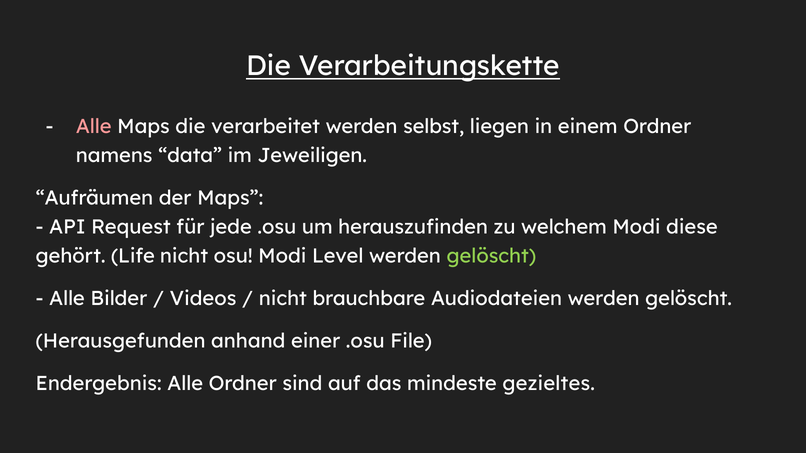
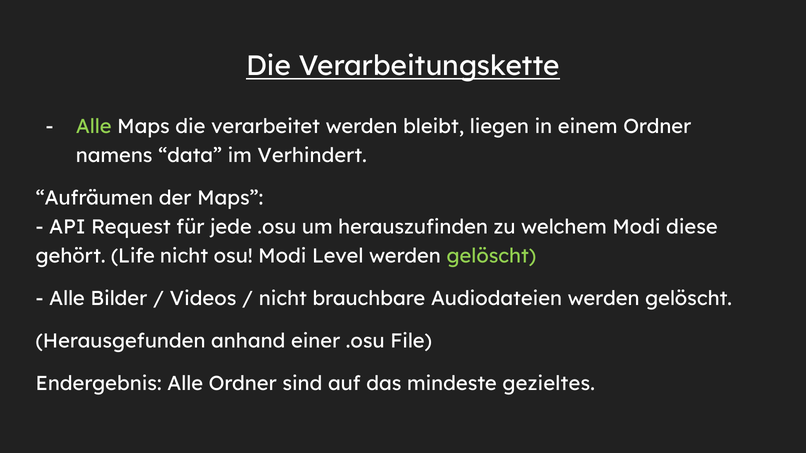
Alle colour: pink -> light green (94, 127)
selbst: selbst -> bleibt (434, 127)
Jeweiligen: Jeweiligen -> Verhindert (312, 156)
